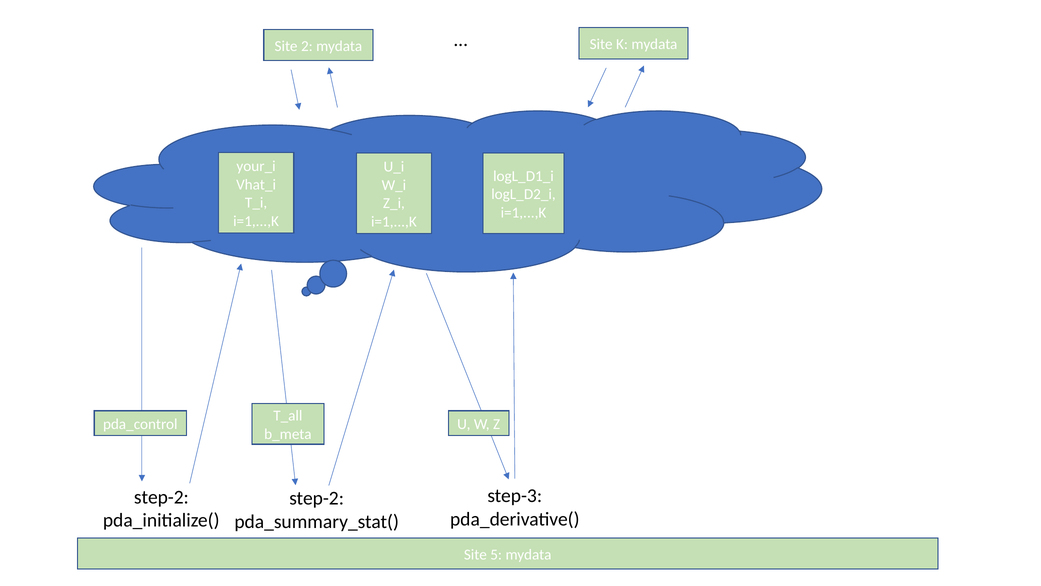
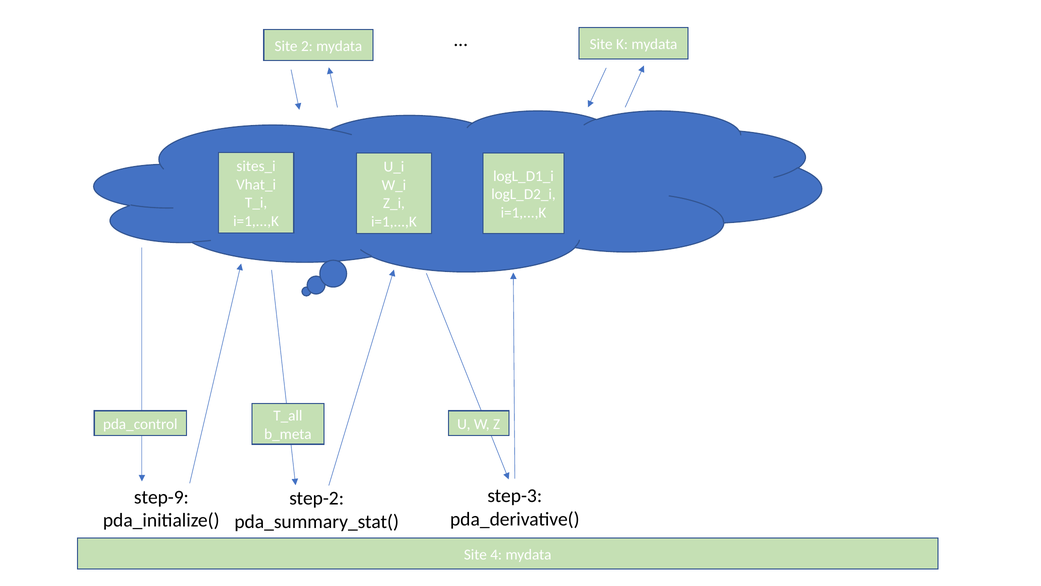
your_i: your_i -> sites_i (256, 166)
step-2: step-2 -> step-9 (161, 497)
5: 5 -> 4 (496, 554)
